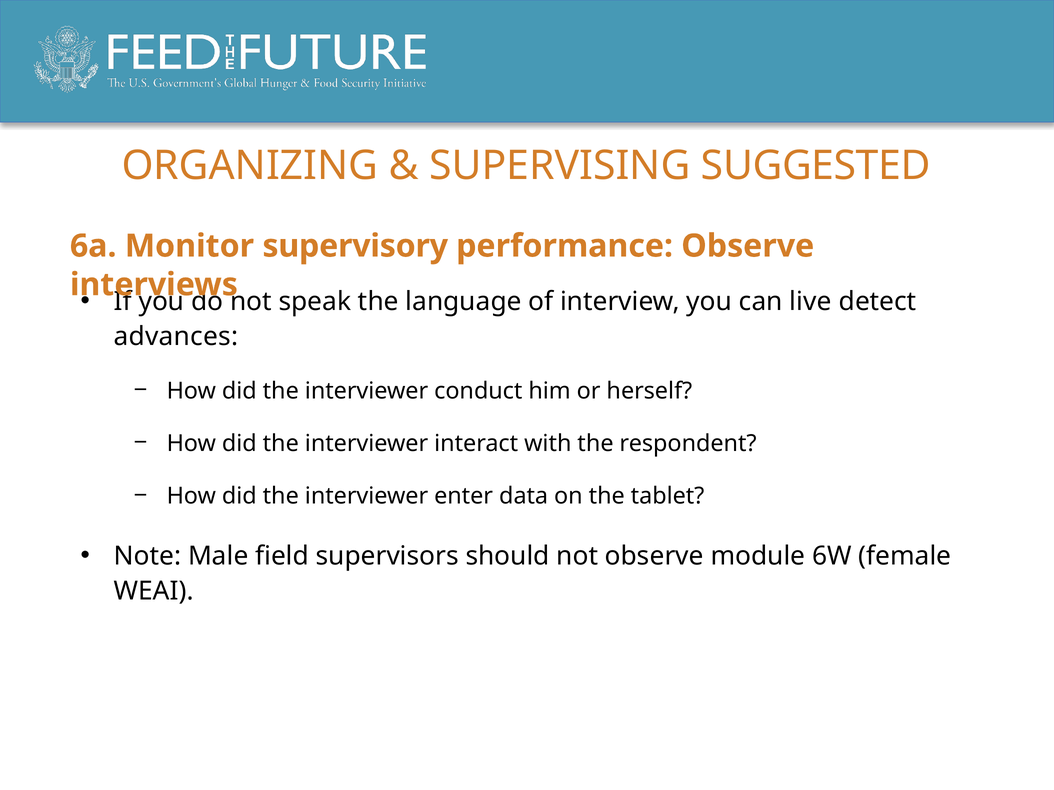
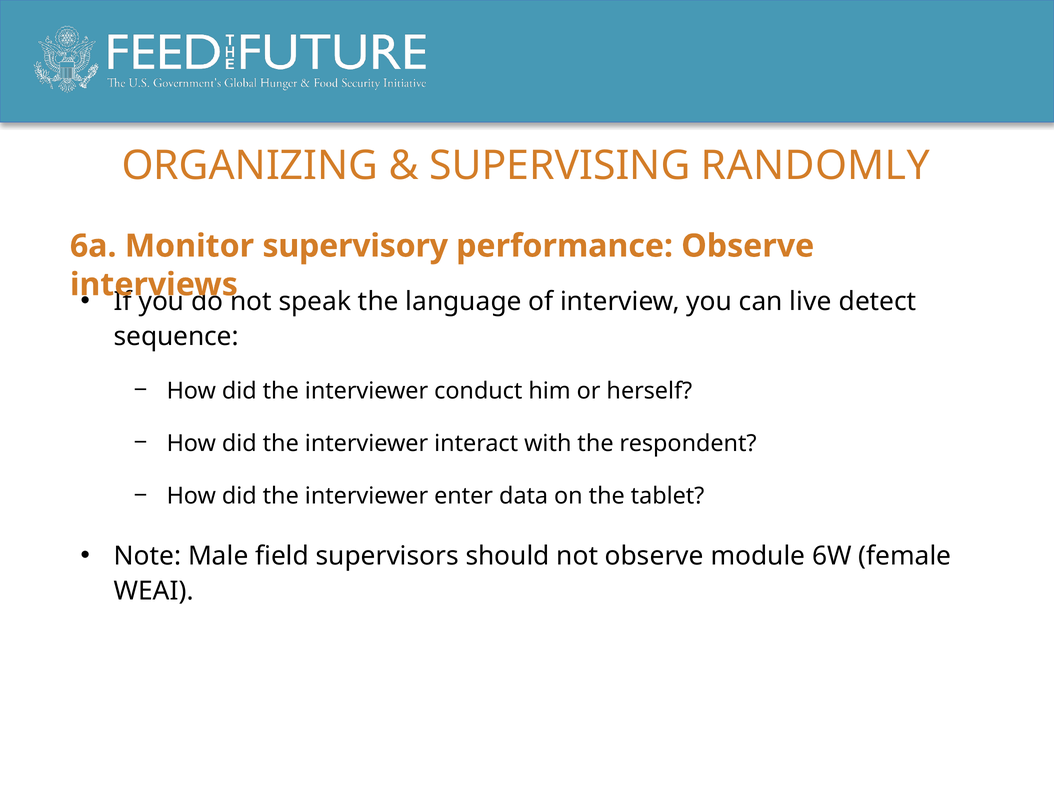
SUGGESTED: SUGGESTED -> RANDOMLY (815, 166)
advances: advances -> sequence (176, 337)
